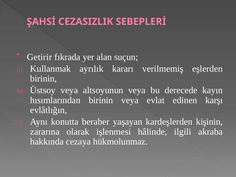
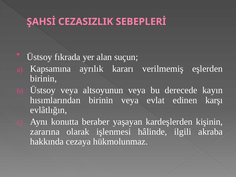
Getirir: Getirir -> Üstsoy (40, 57)
Kullanmak: Kullanmak -> Kapsamına (51, 69)
